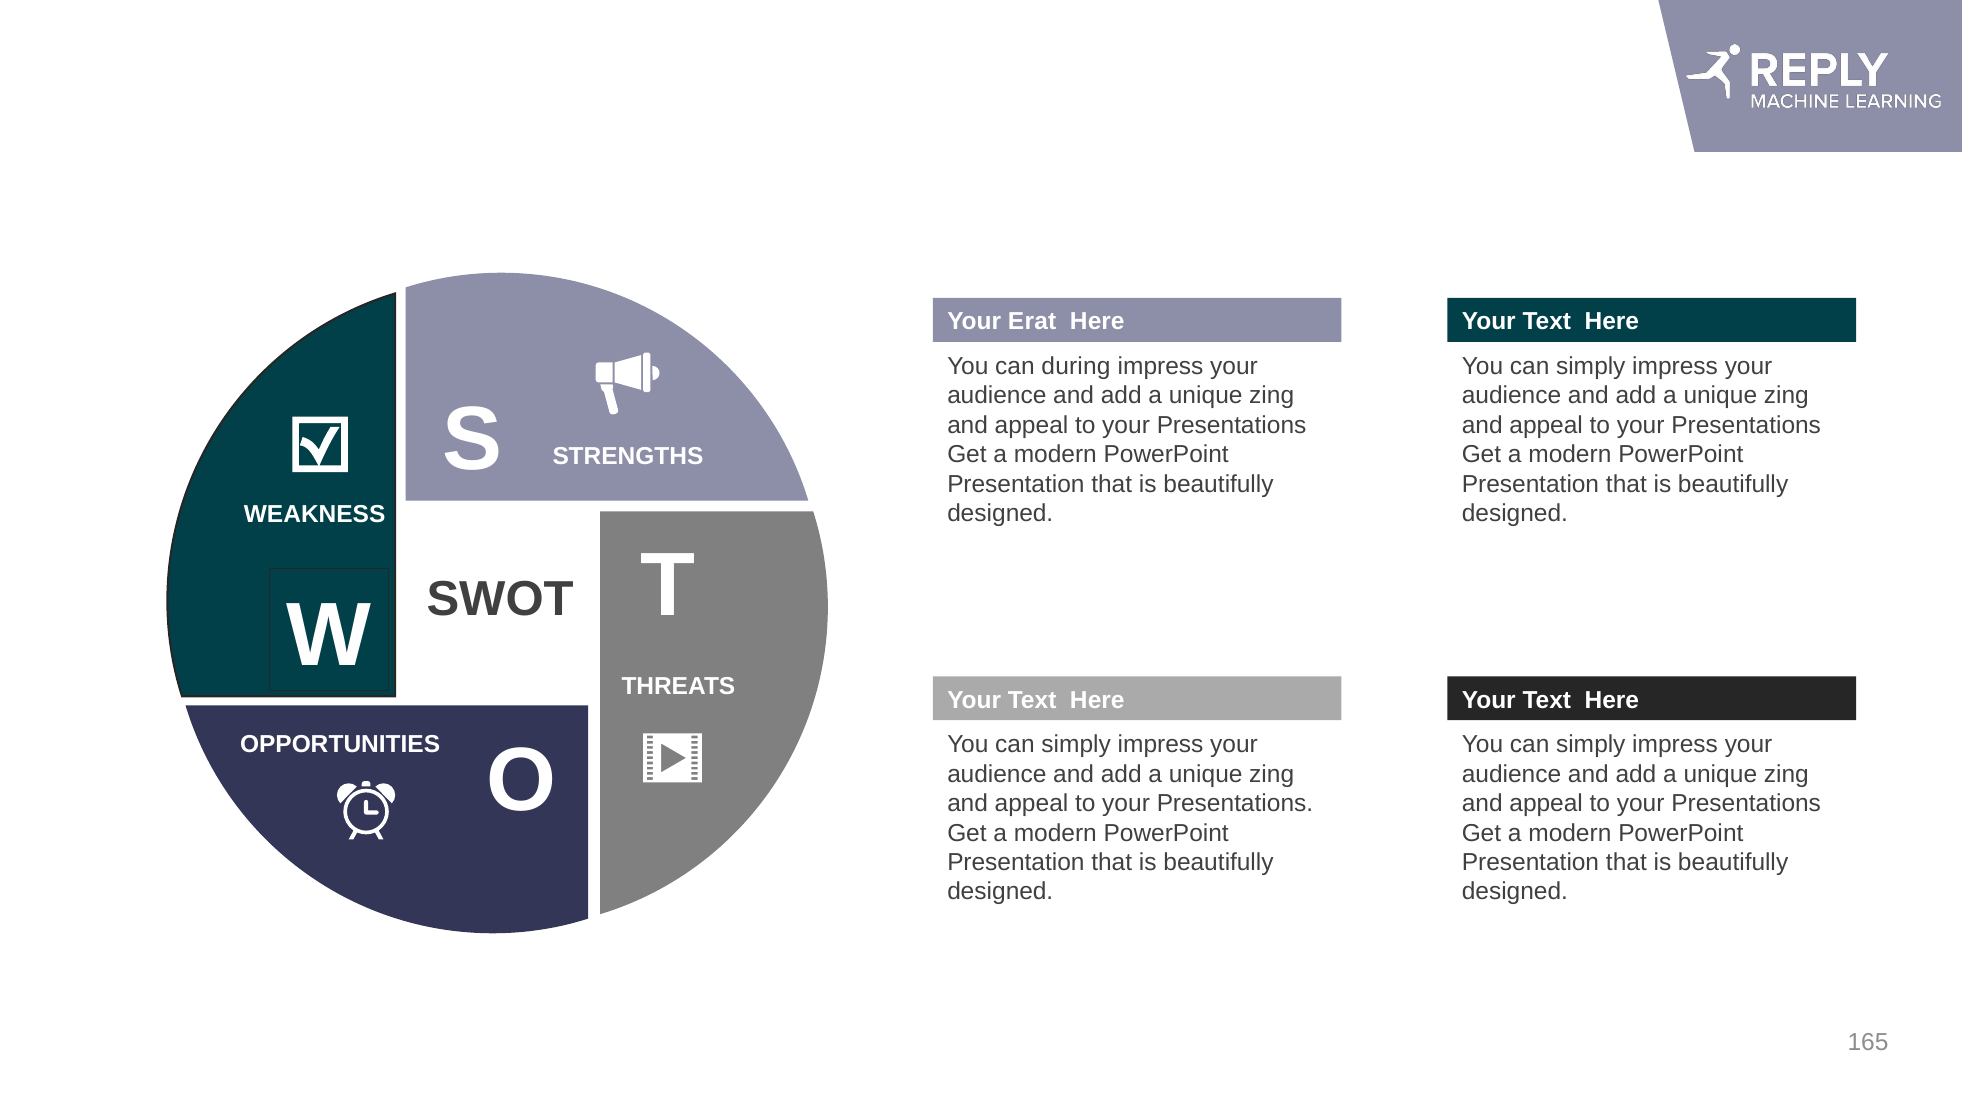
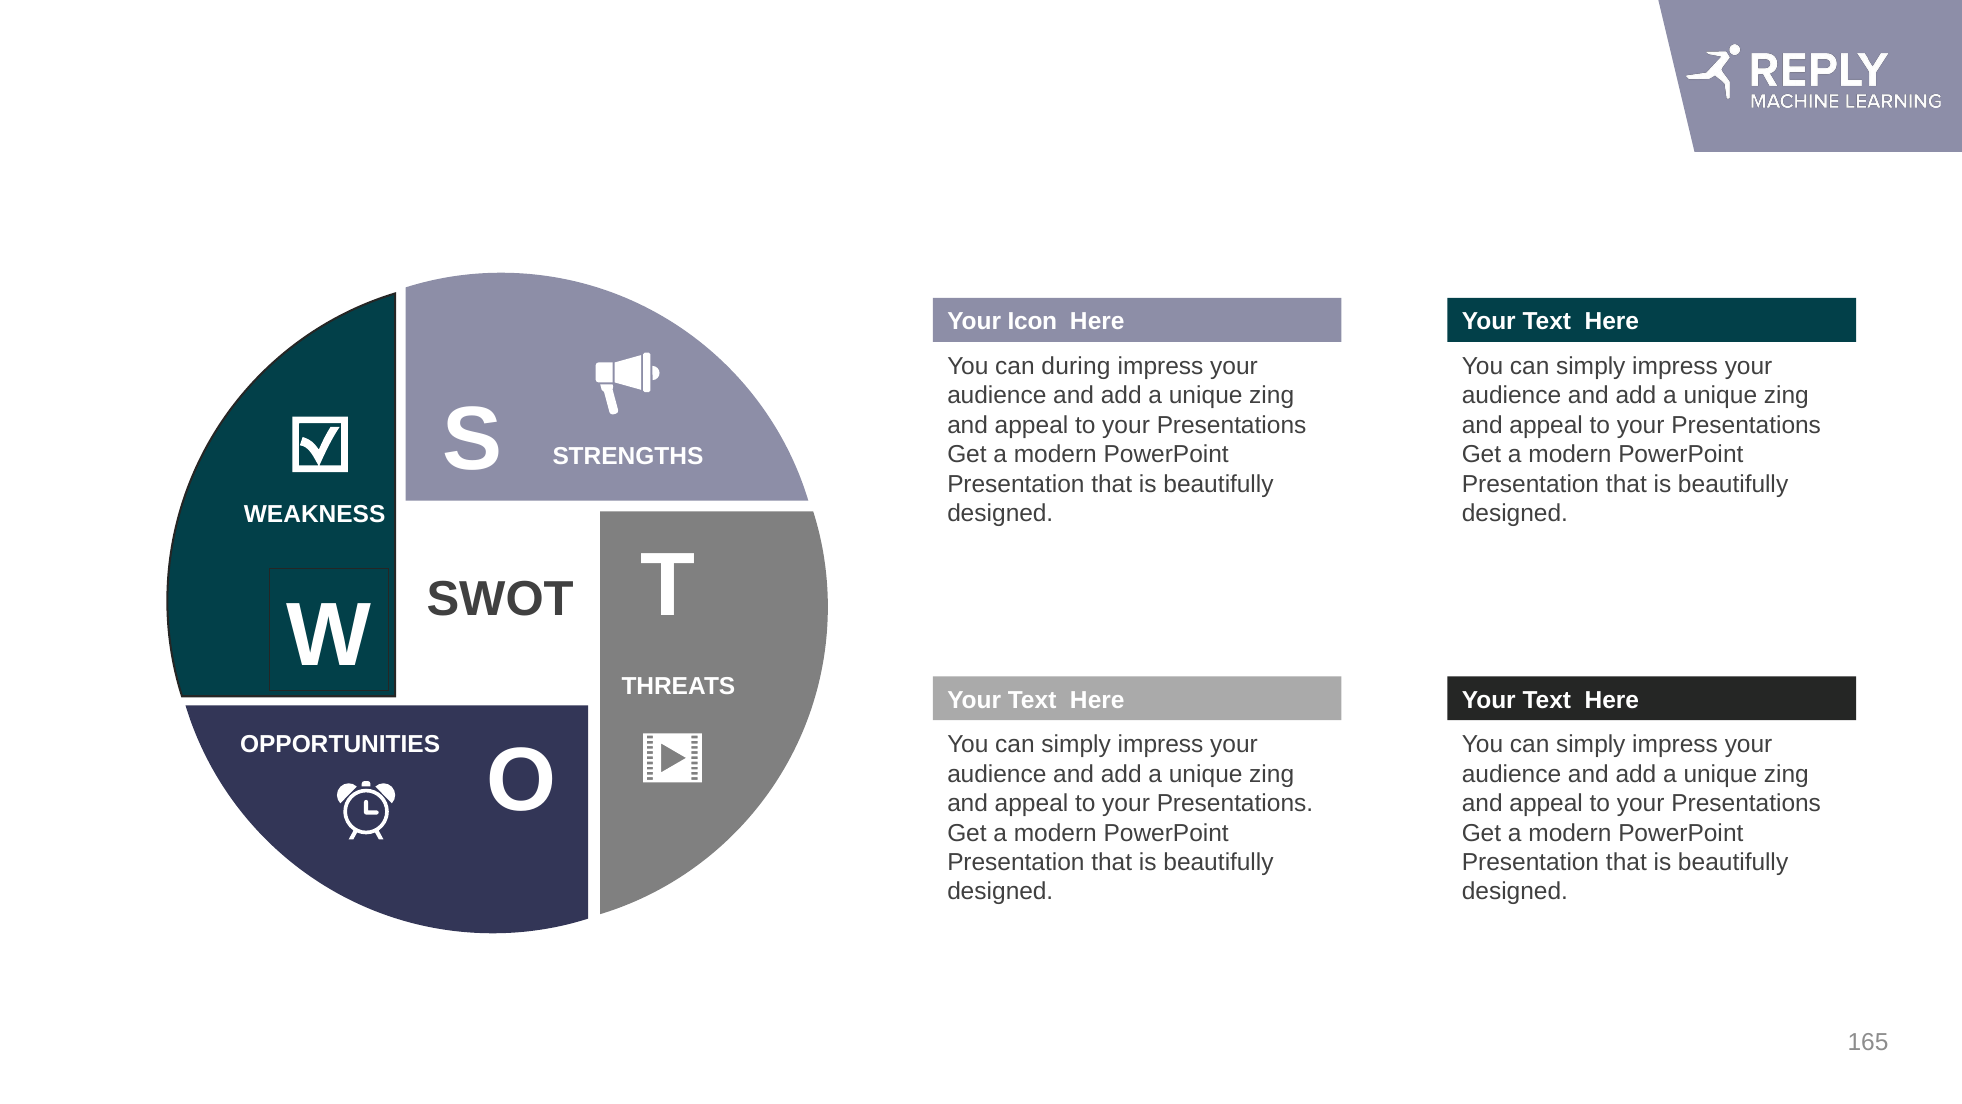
Erat: Erat -> Icon (1032, 322)
